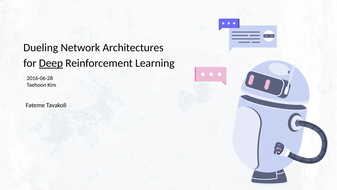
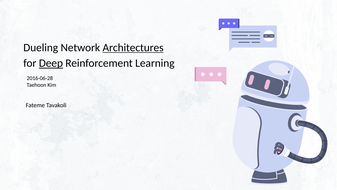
Architectures underline: none -> present (133, 48)
